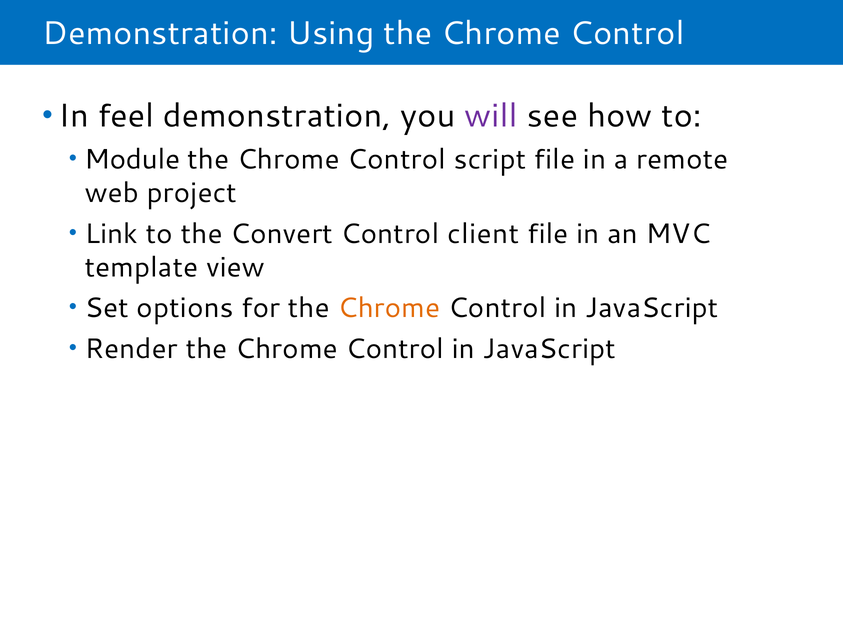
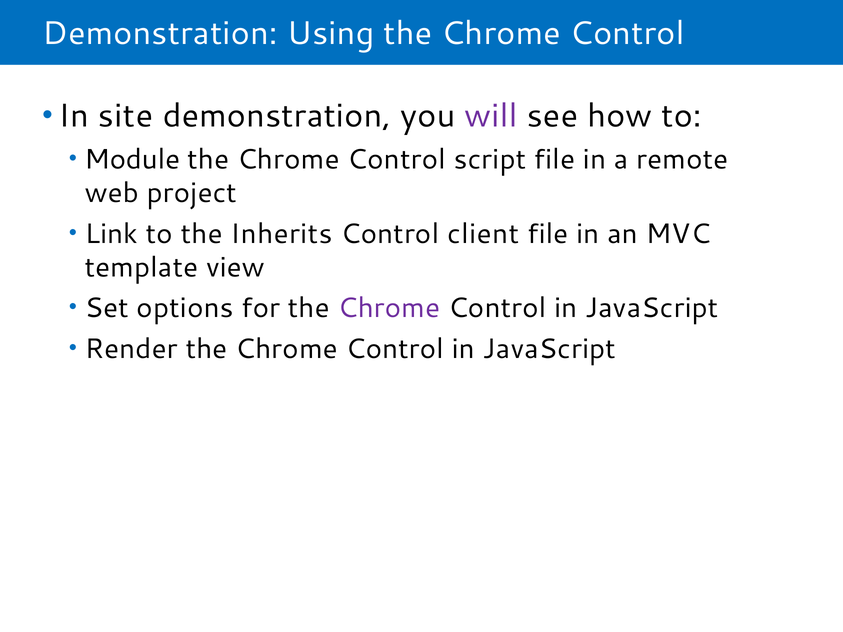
feel: feel -> site (126, 116)
Convert: Convert -> Inherits (282, 234)
Chrome colour: orange -> purple (389, 308)
